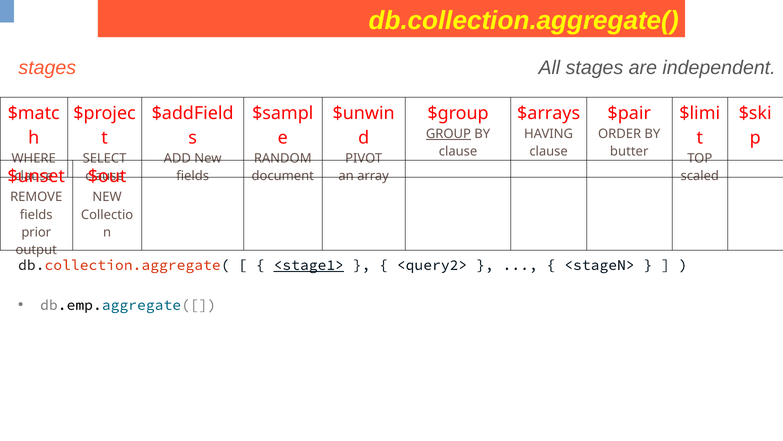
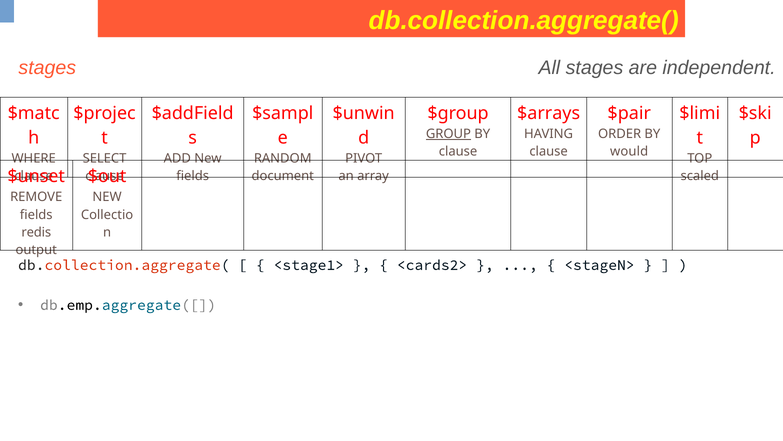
butter: butter -> would (629, 151)
prior: prior -> redis (36, 232)
<stage1> underline: present -> none (309, 265)
<query2>: <query2> -> <cards2> (432, 265)
